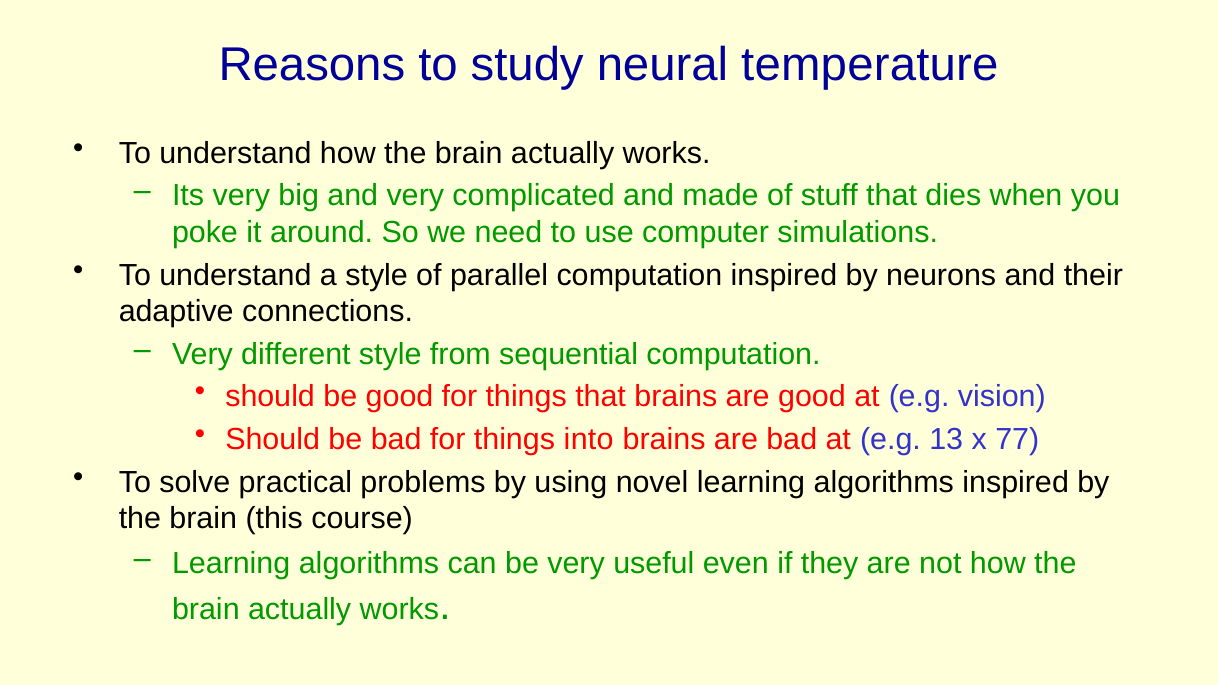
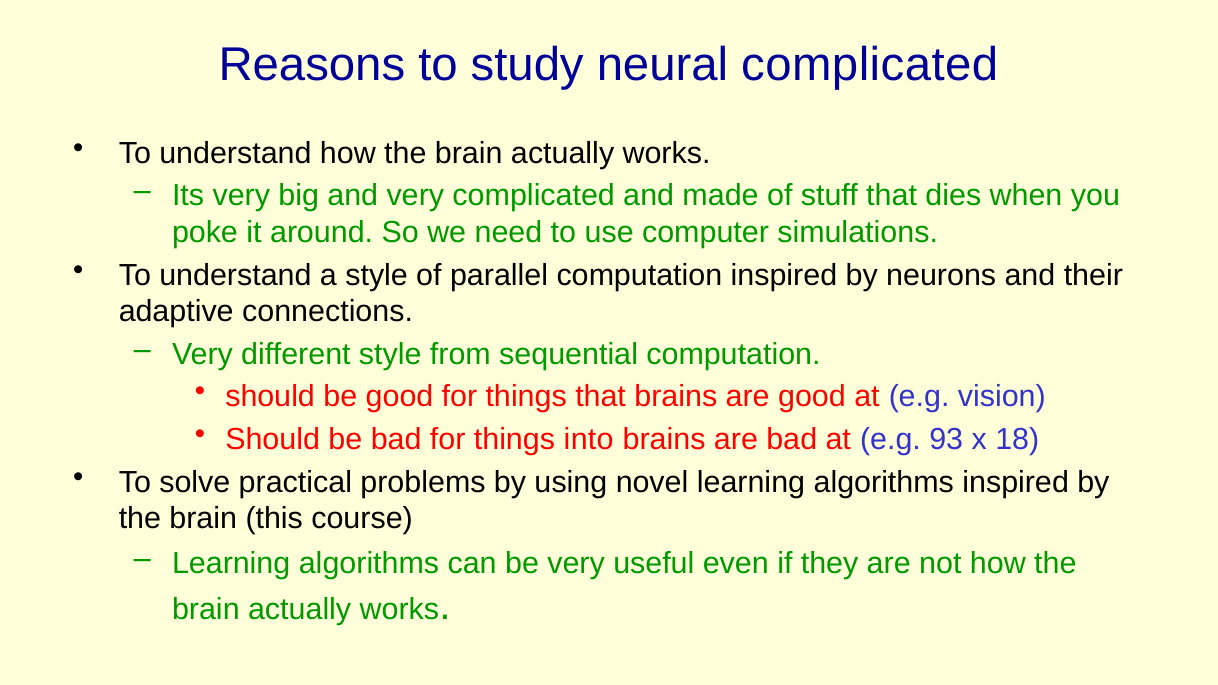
neural temperature: temperature -> complicated (870, 65)
13: 13 -> 93 (946, 439)
77: 77 -> 18 (1017, 439)
